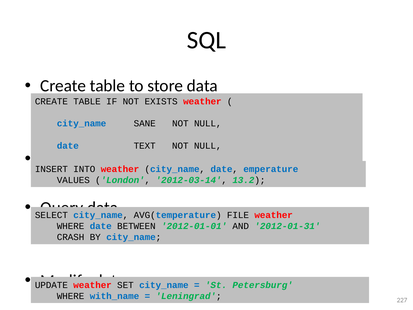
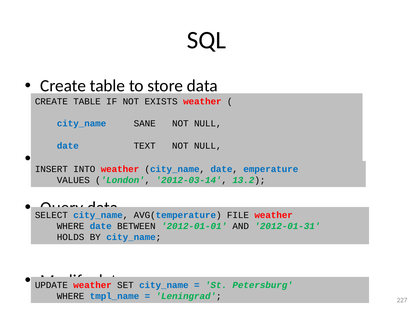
CRASH: CRASH -> HOLDS (71, 237)
with_name: with_name -> tmpl_name (114, 296)
